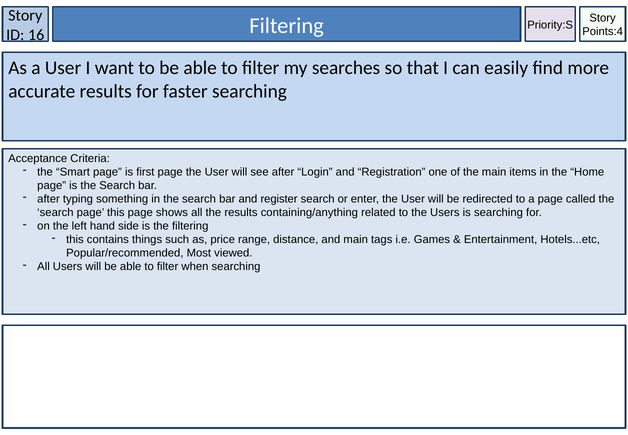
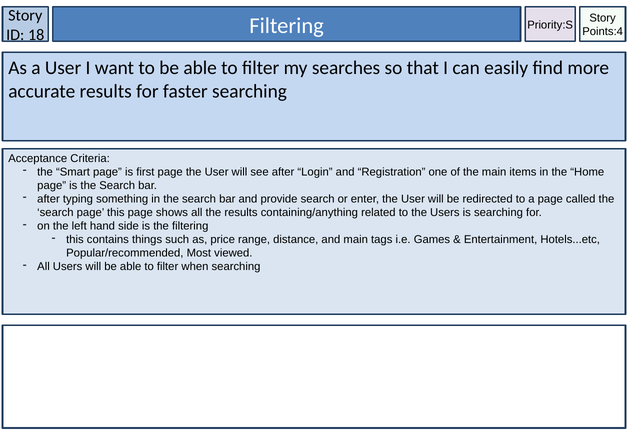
16: 16 -> 18 (36, 35)
register: register -> provide (279, 199)
